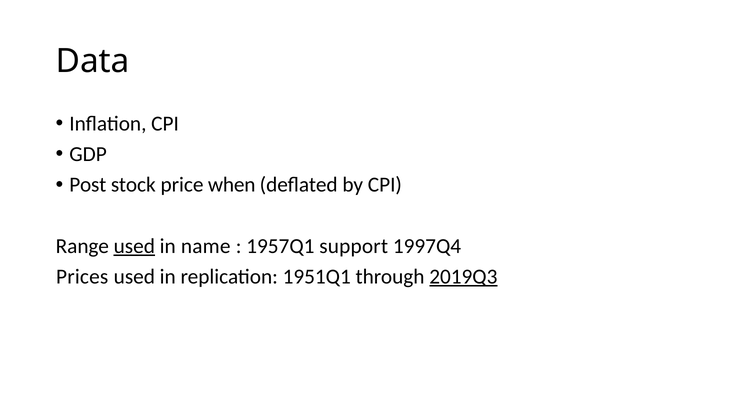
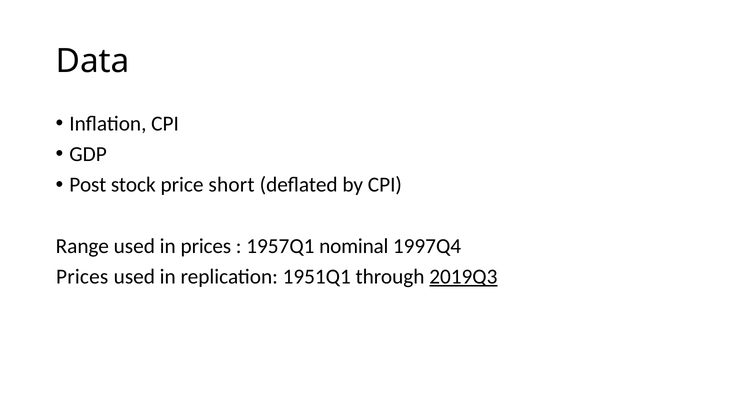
when: when -> short (232, 185)
used underline: present -> none (134, 246)
in name: name -> prices (206, 246)
support: support -> nominal (354, 246)
